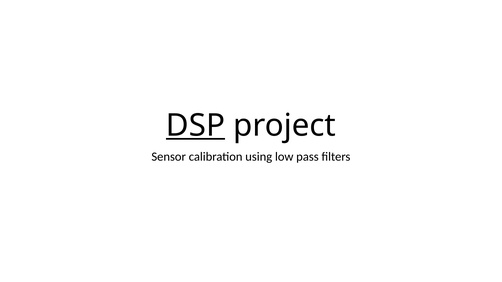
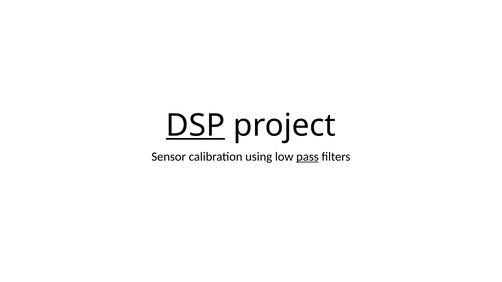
pass underline: none -> present (307, 157)
